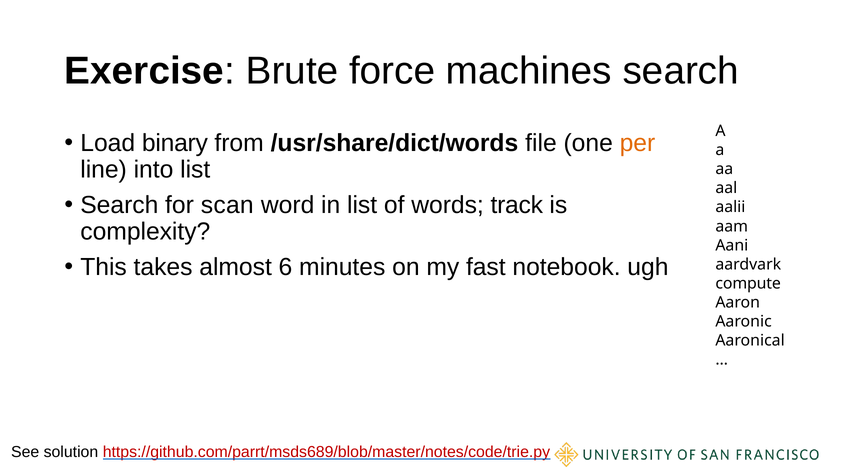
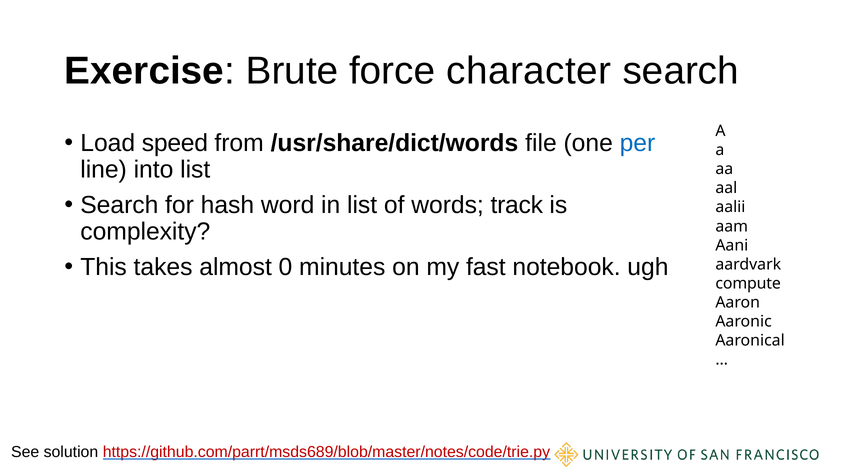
machines: machines -> character (529, 71)
binary: binary -> speed (175, 143)
per colour: orange -> blue (637, 143)
scan: scan -> hash (227, 205)
6: 6 -> 0 (285, 267)
